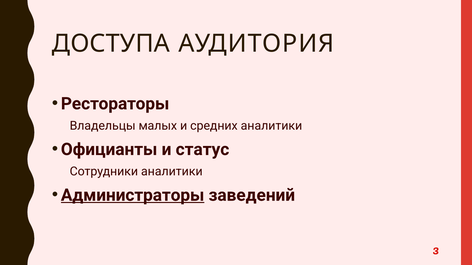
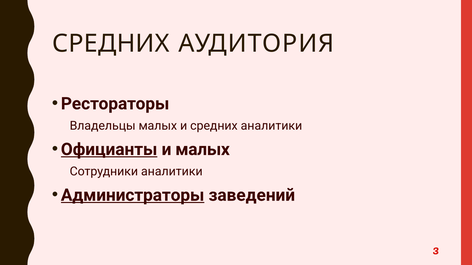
ДОСТУПА: ДОСТУПА -> СРЕДНИХ (111, 44)
Официанты underline: none -> present (109, 150)
и статус: статус -> малых (203, 150)
